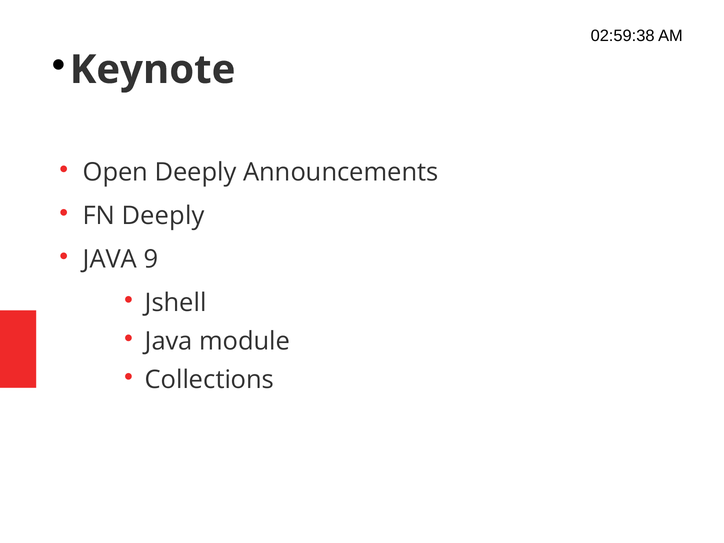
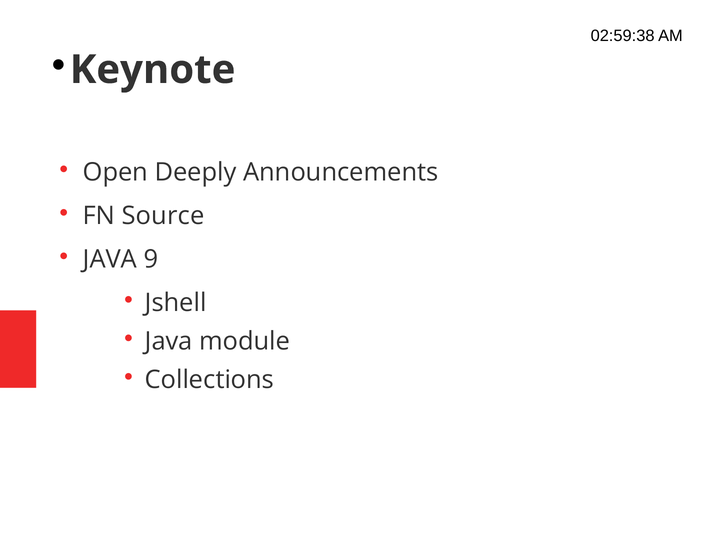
FN Deeply: Deeply -> Source (163, 216)
